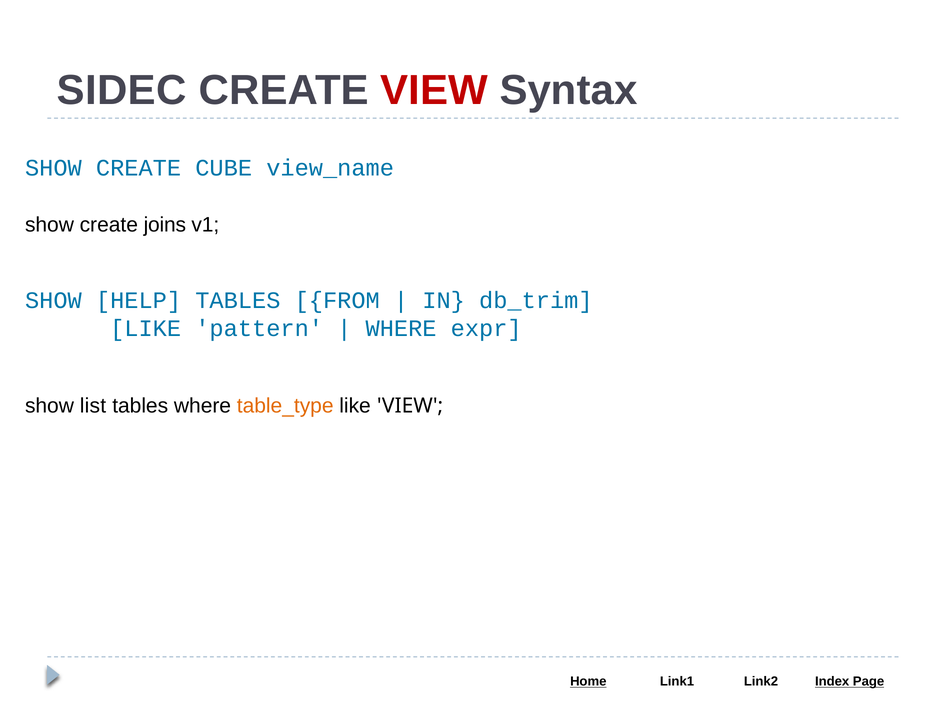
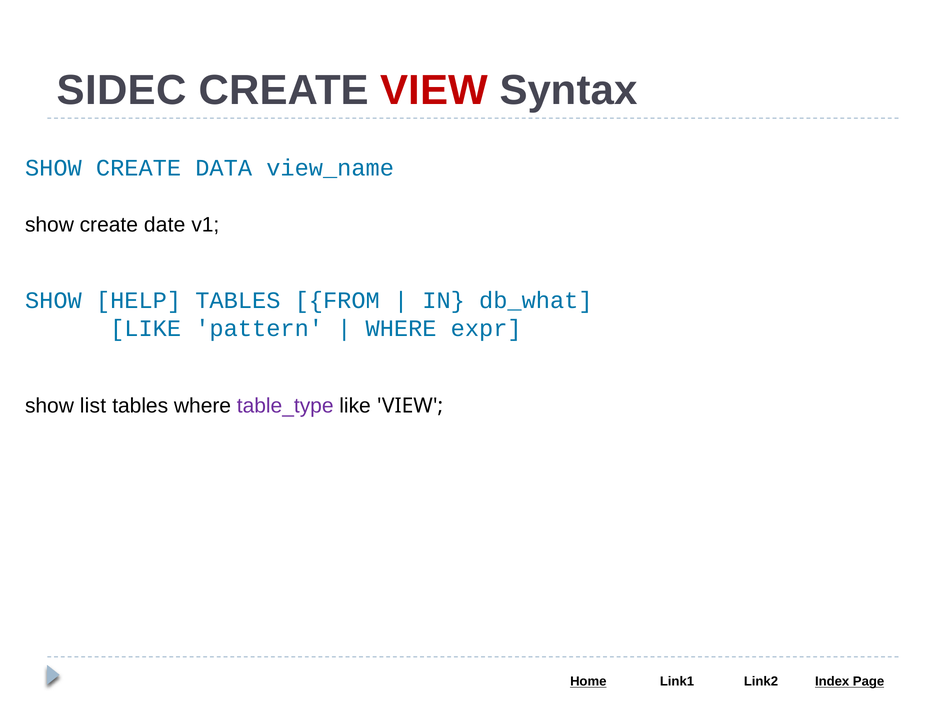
CUBE: CUBE -> DATA (224, 168)
joins: joins -> date (165, 225)
db_trim: db_trim -> db_what (536, 300)
table_type colour: orange -> purple (285, 406)
